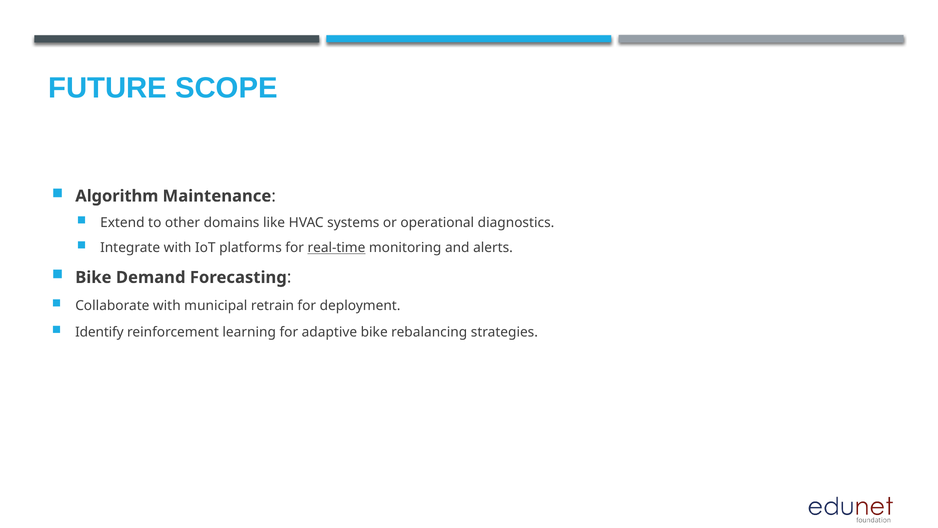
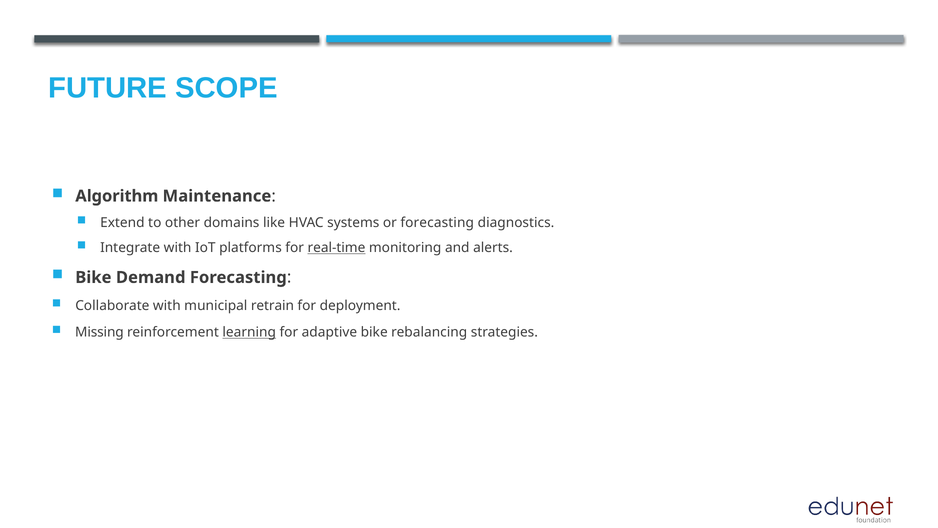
or operational: operational -> forecasting (437, 223)
Identify: Identify -> Missing (99, 332)
learning underline: none -> present (249, 332)
